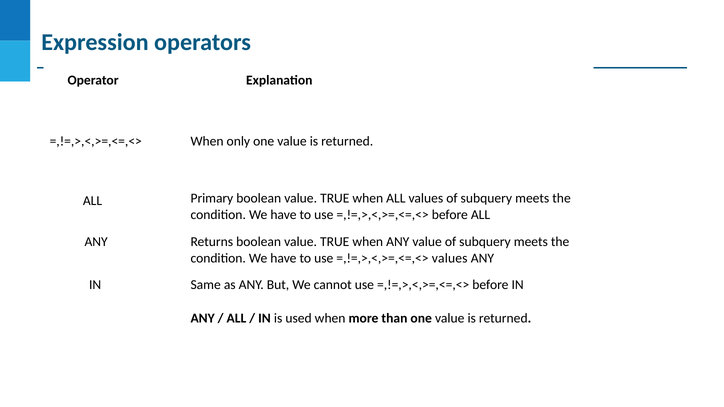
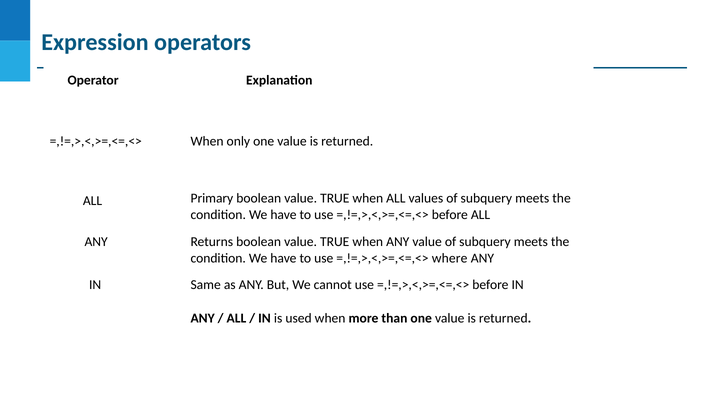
values: values -> where (450, 258)
